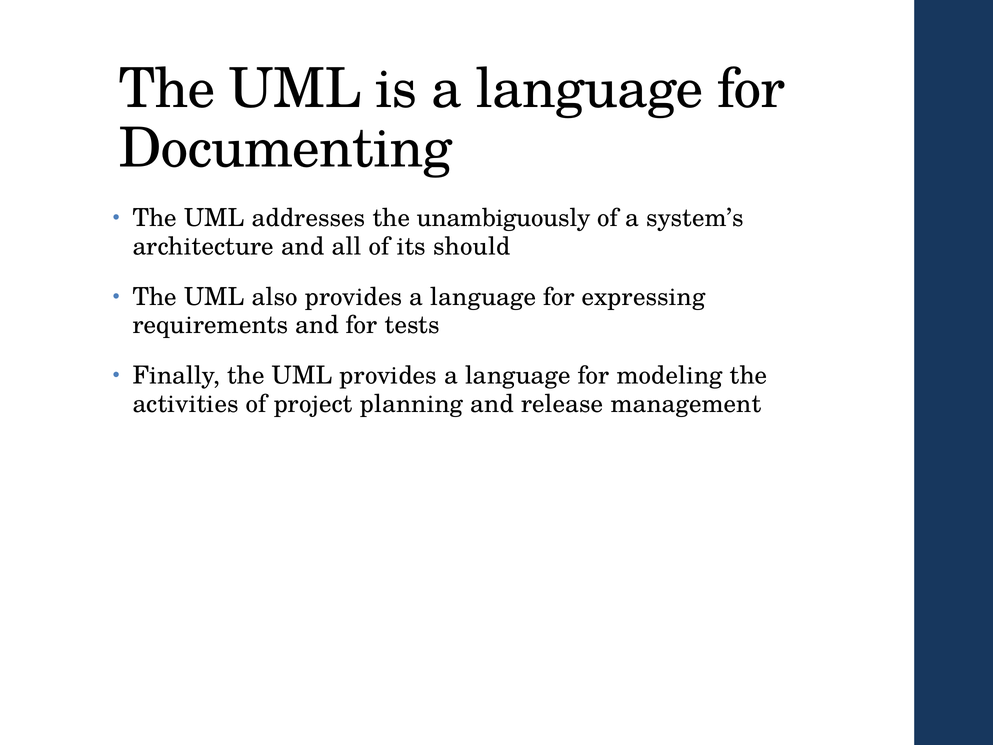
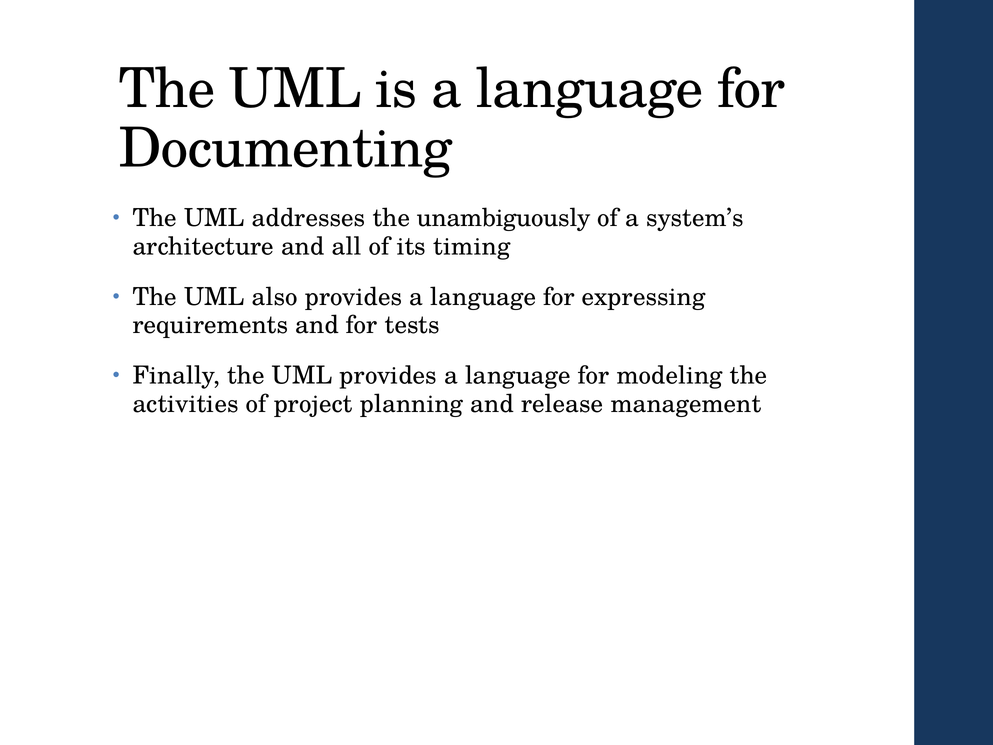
should: should -> timing (472, 246)
